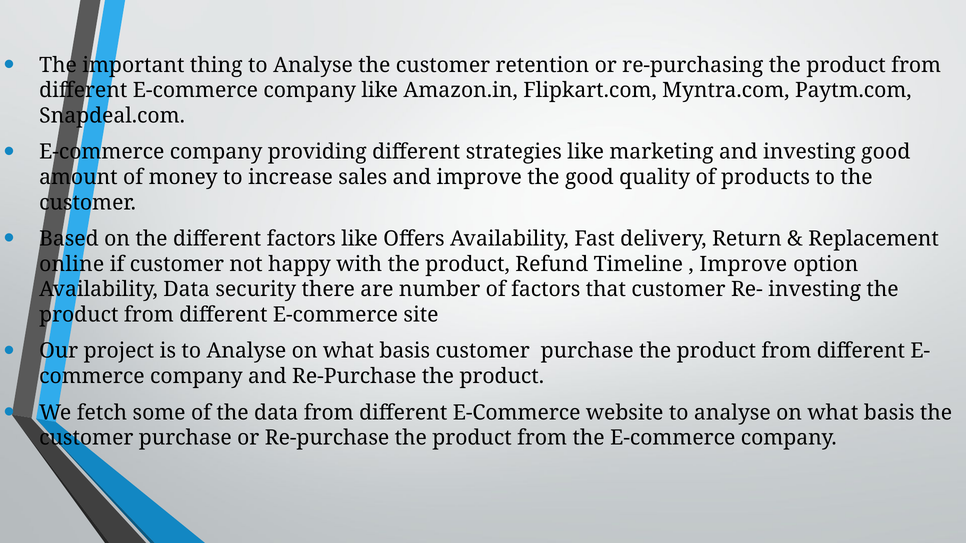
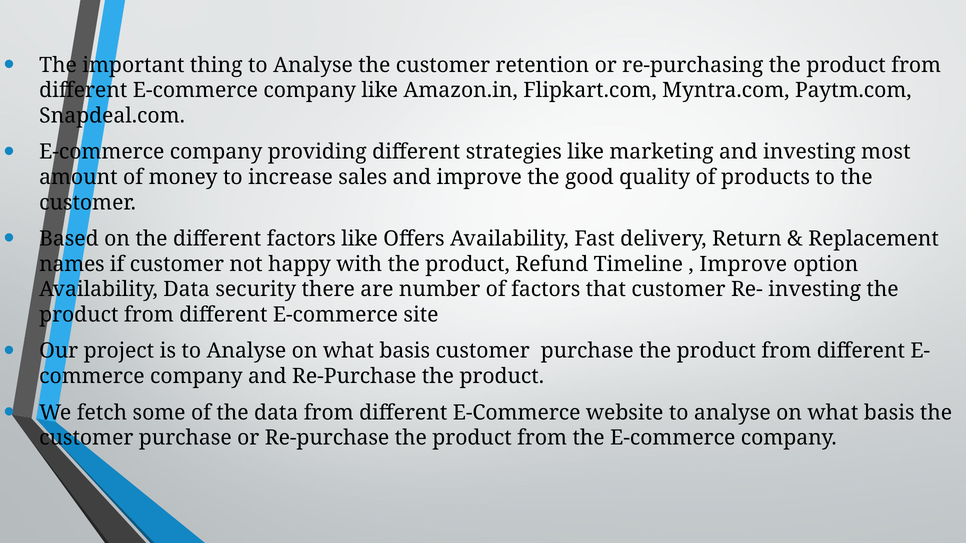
investing good: good -> most (886, 152)
online: online -> names (72, 264)
